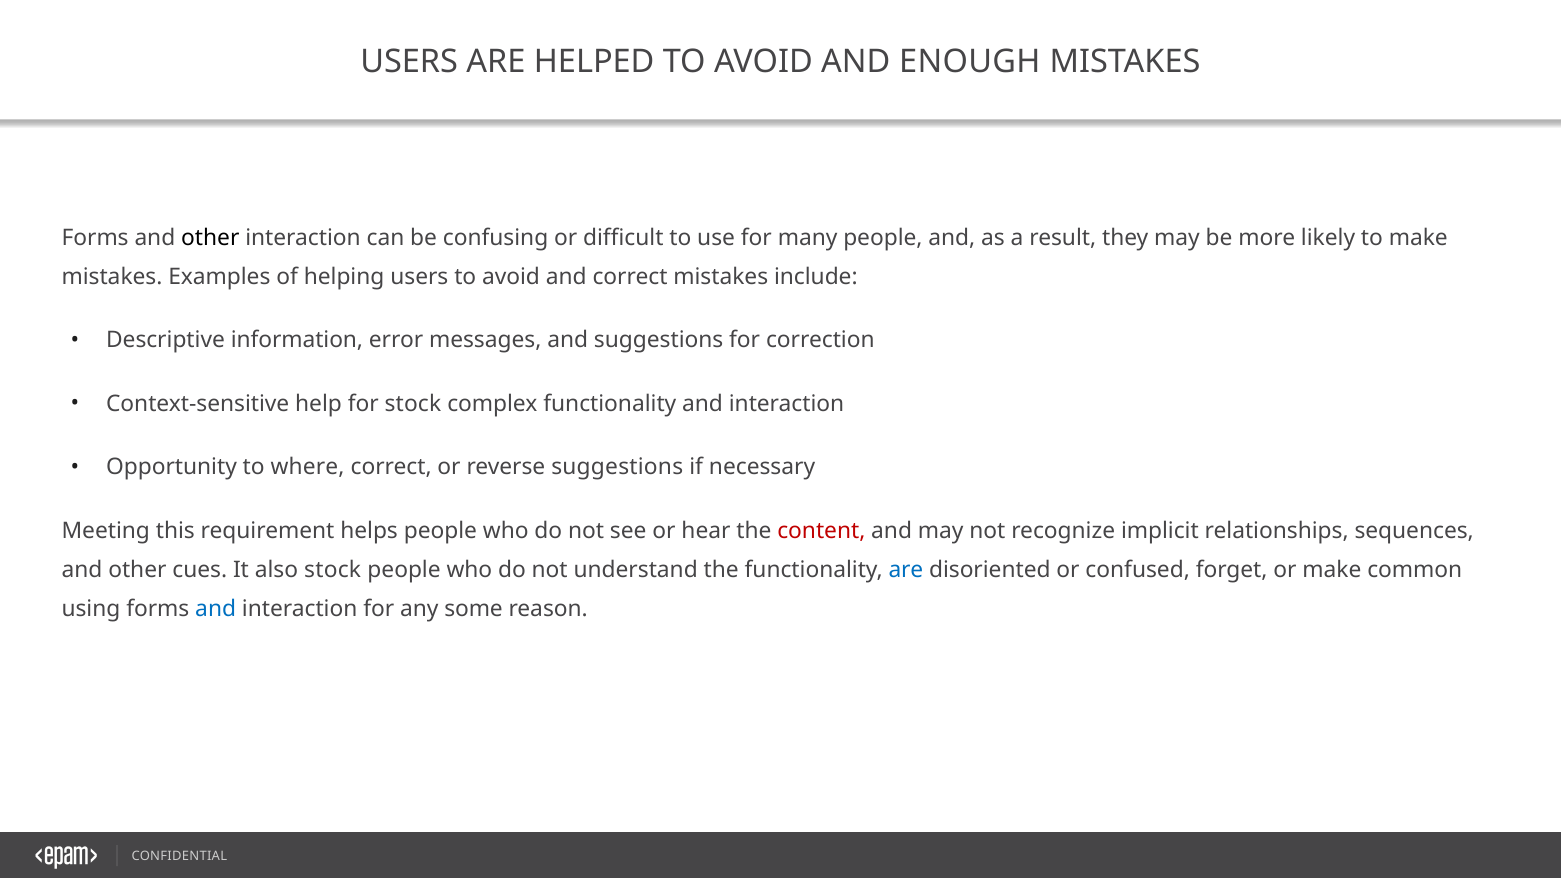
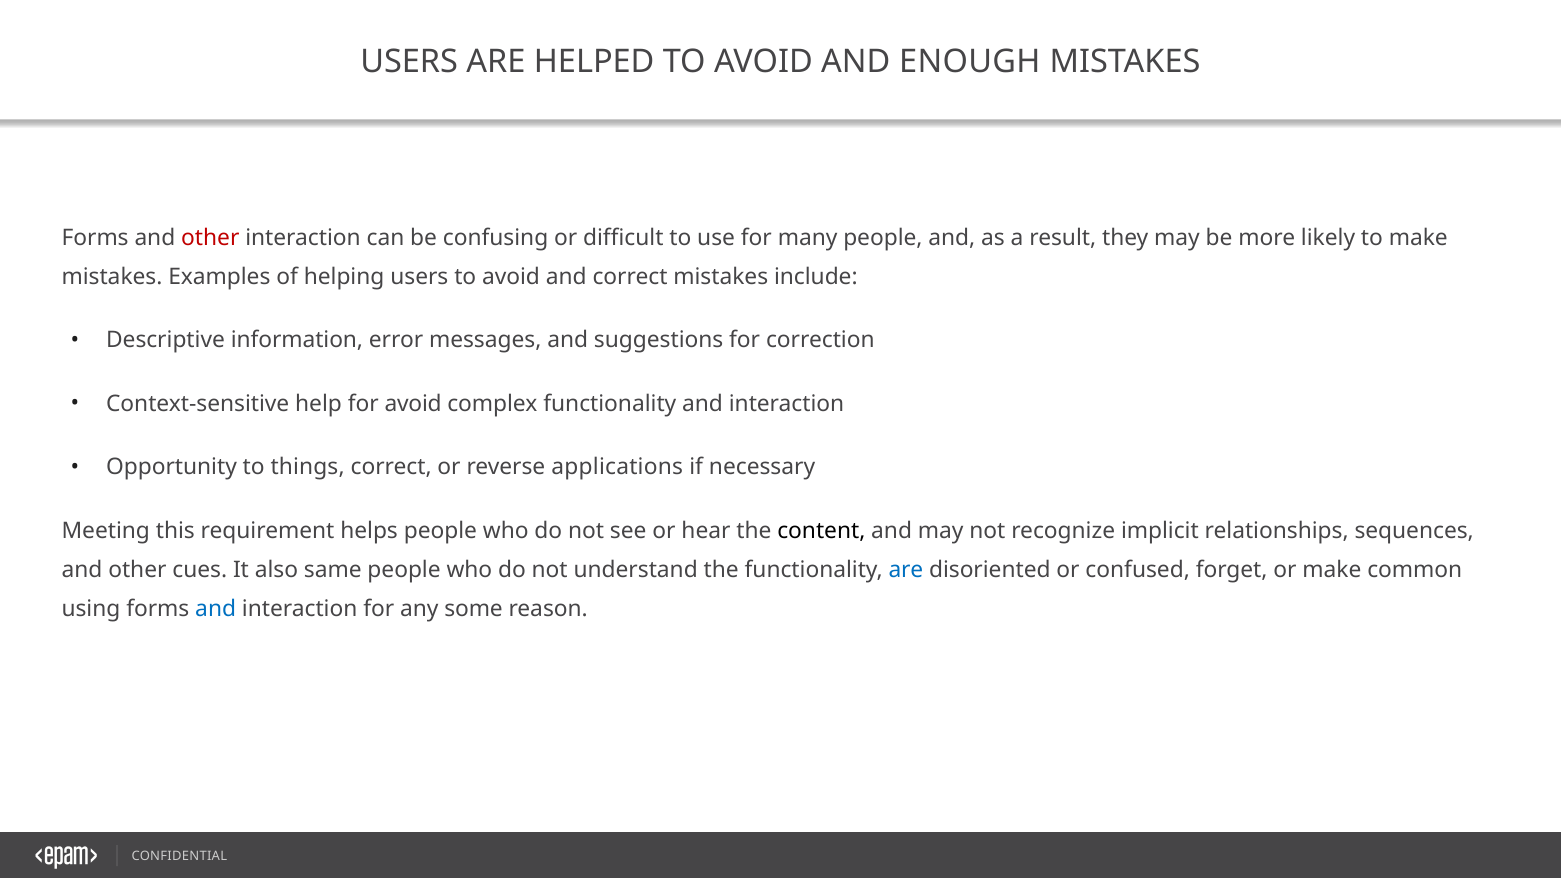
other colour: black -> red (210, 238)
for stock: stock -> avoid (413, 404)
where: where -> things (308, 467)
reverse suggestions: suggestions -> applications (617, 467)
content colour: red -> black (821, 531)
also stock: stock -> same (333, 570)
